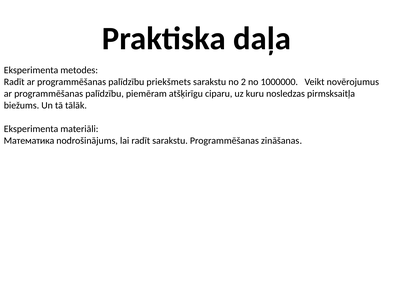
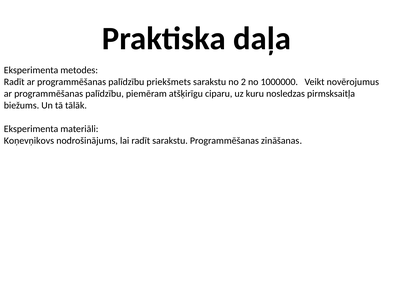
Математика: Математика -> Koņevņikovs (29, 141)
